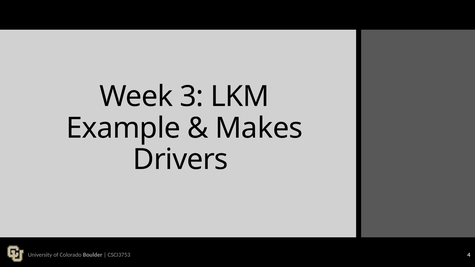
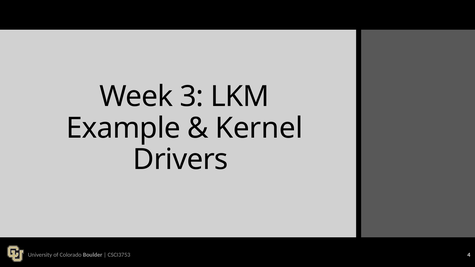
Makes: Makes -> Kernel (259, 128)
